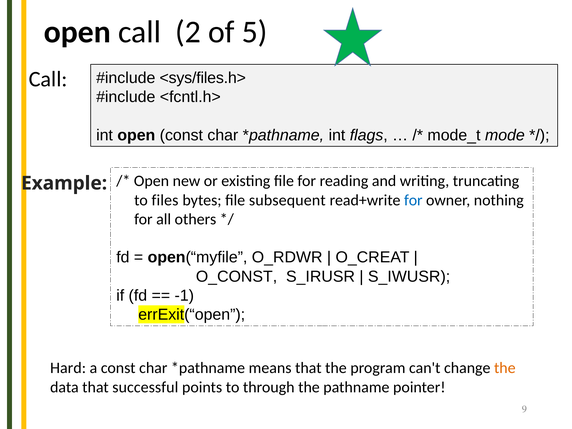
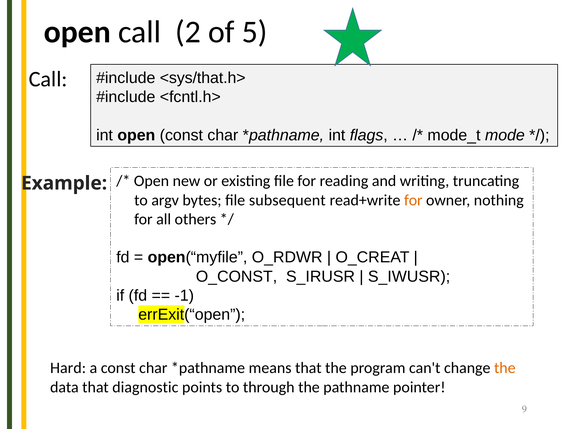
<sys/files.h>: <sys/files.h> -> <sys/that.h> (203, 78)
files: files -> argv (165, 200)
for colour: blue -> orange (413, 200)
successful: successful -> diagnostic (145, 387)
